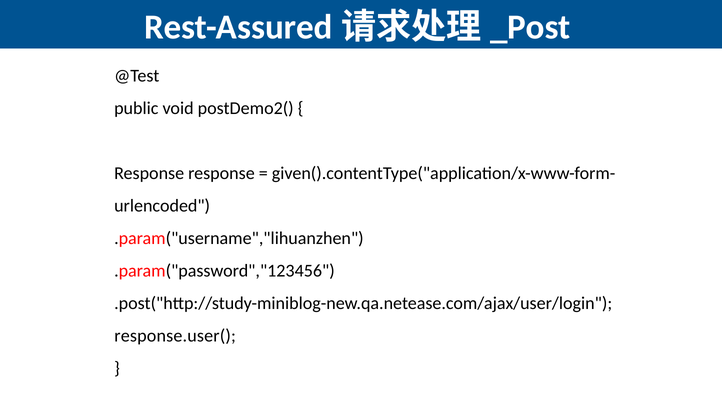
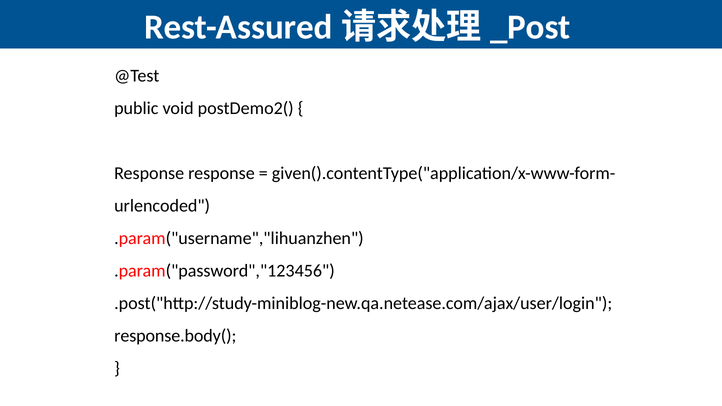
response.user(: response.user( -> response.body( (175, 336)
